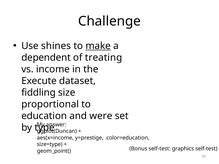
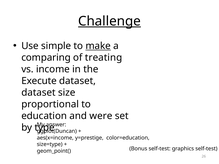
Challenge underline: none -> present (109, 21)
shines: shines -> simple (56, 46)
dependent: dependent -> comparing (46, 58)
fiddling: fiddling -> dataset (38, 93)
